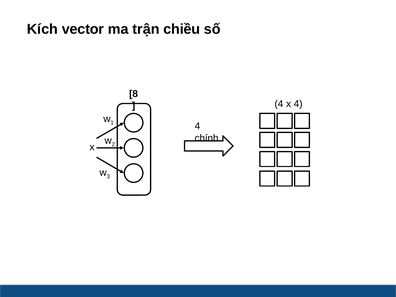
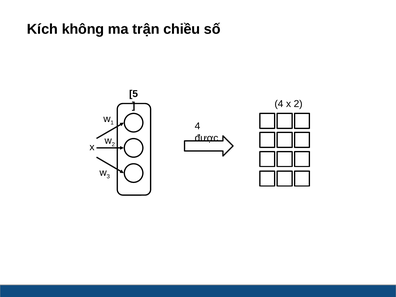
vector: vector -> không (83, 29)
8: 8 -> 5 (134, 94)
x 4: 4 -> 2 (298, 104)
chính: chính -> được (207, 138)
